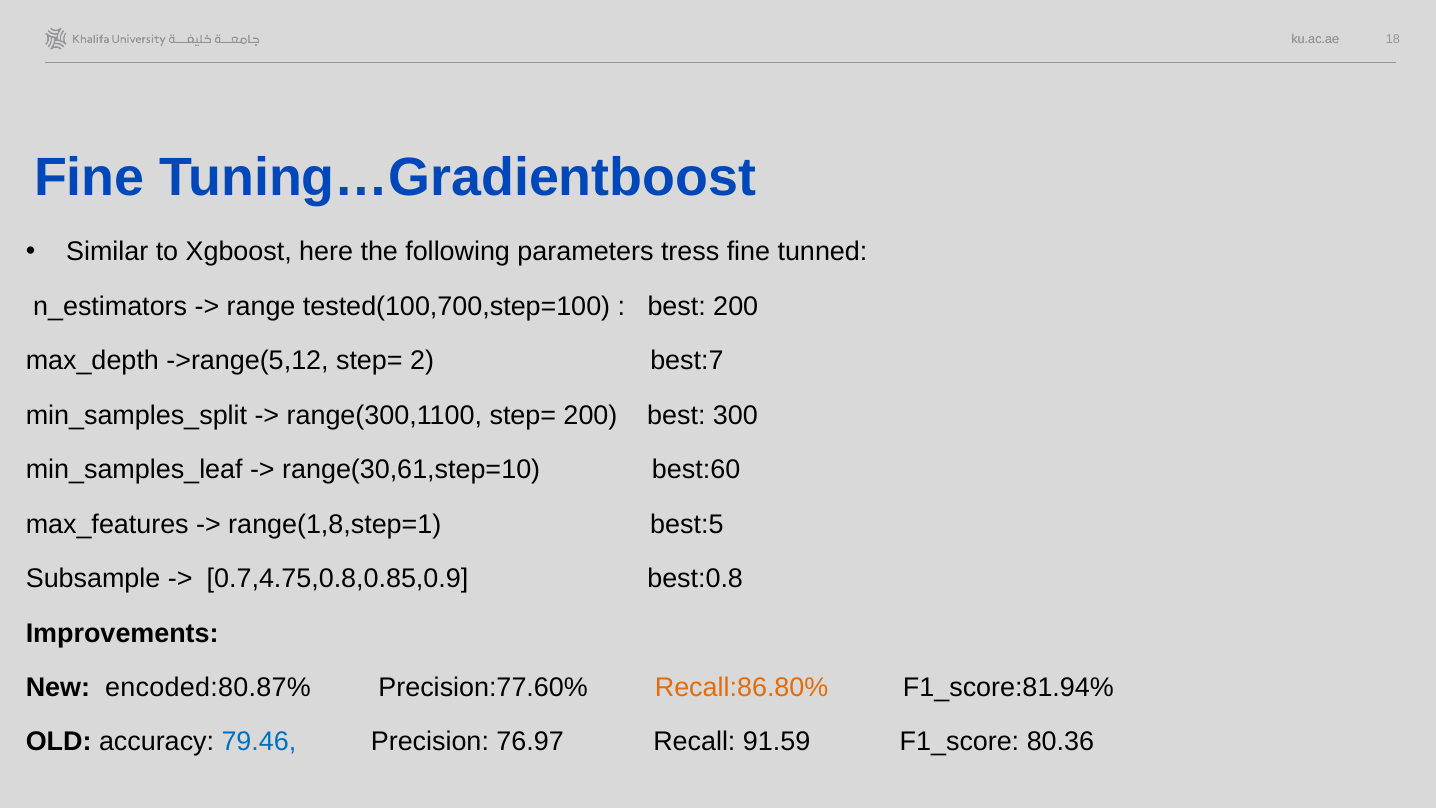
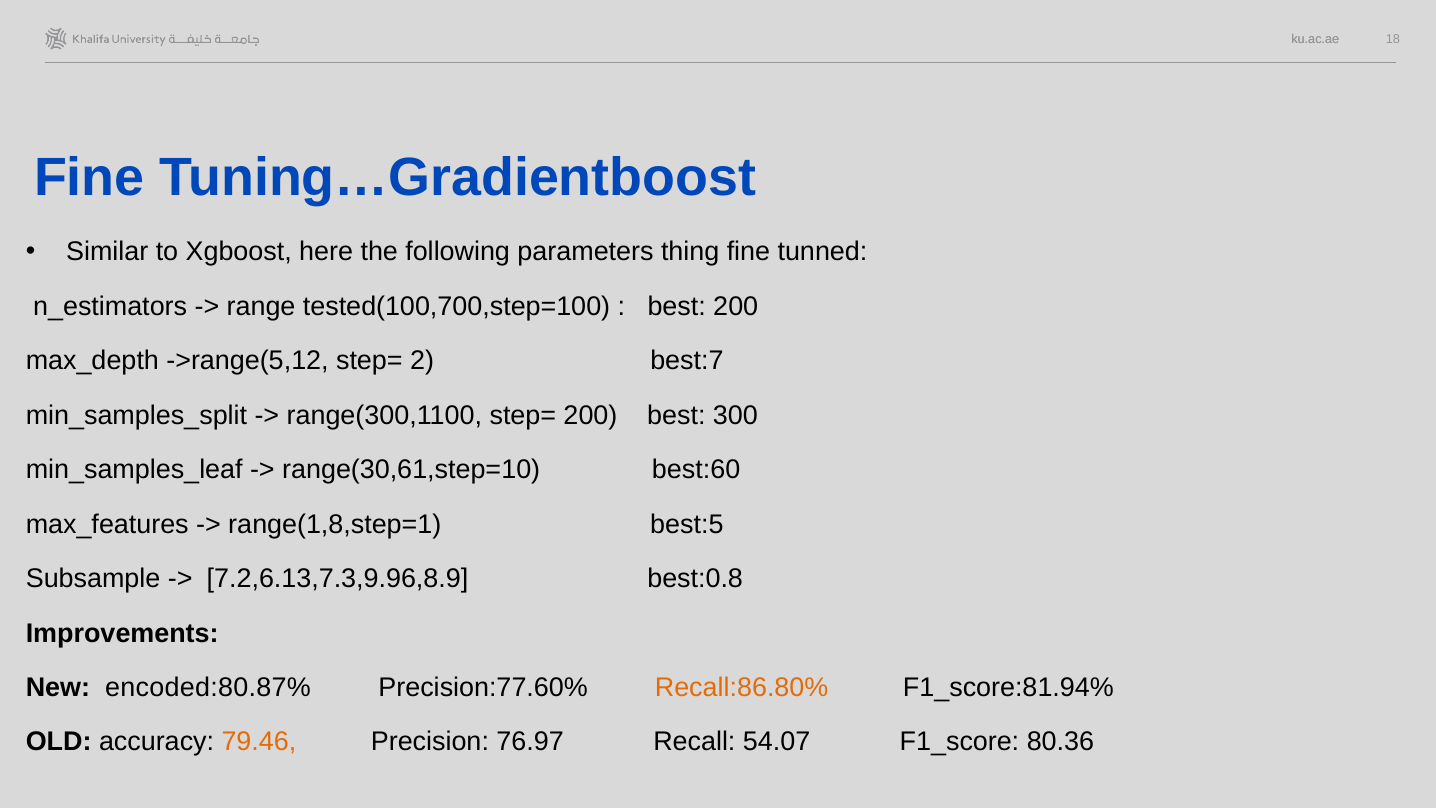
tress: tress -> thing (690, 252)
0.7,4.75,0.8,0.85,0.9: 0.7,4.75,0.8,0.85,0.9 -> 7.2,6.13,7.3,9.96,8.9 (338, 578)
79.46 colour: blue -> orange (259, 742)
91.59: 91.59 -> 54.07 (777, 742)
